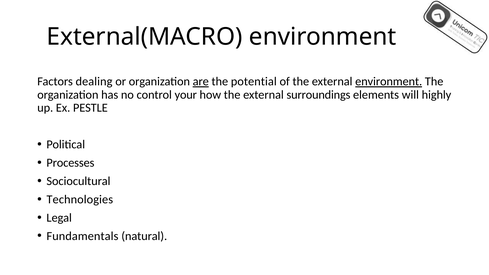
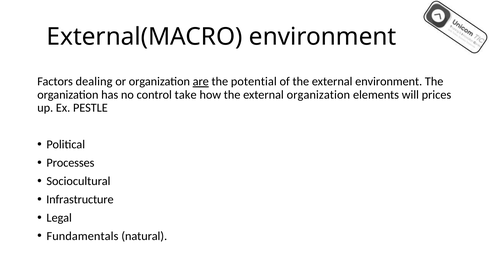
environment underline: present -> none (389, 82)
your: your -> take (186, 95)
external surroundings: surroundings -> organization (318, 95)
highly: highly -> prices (436, 95)
Technologies: Technologies -> Infrastructure (80, 199)
